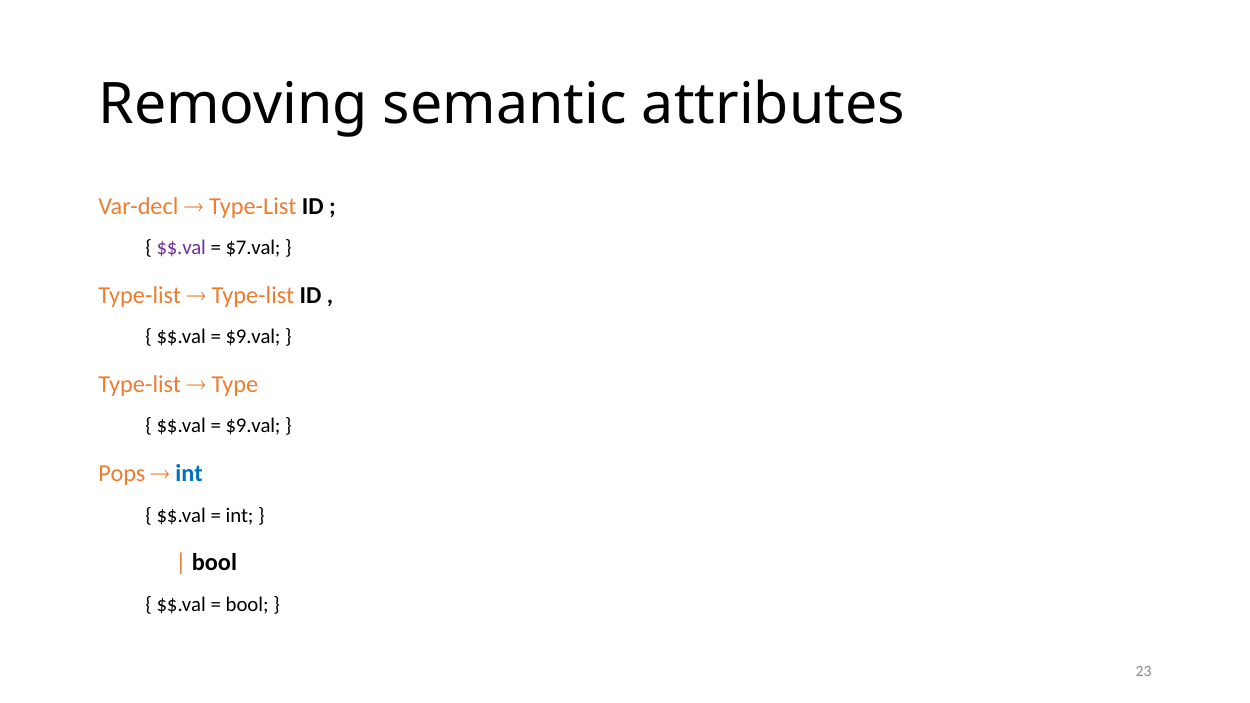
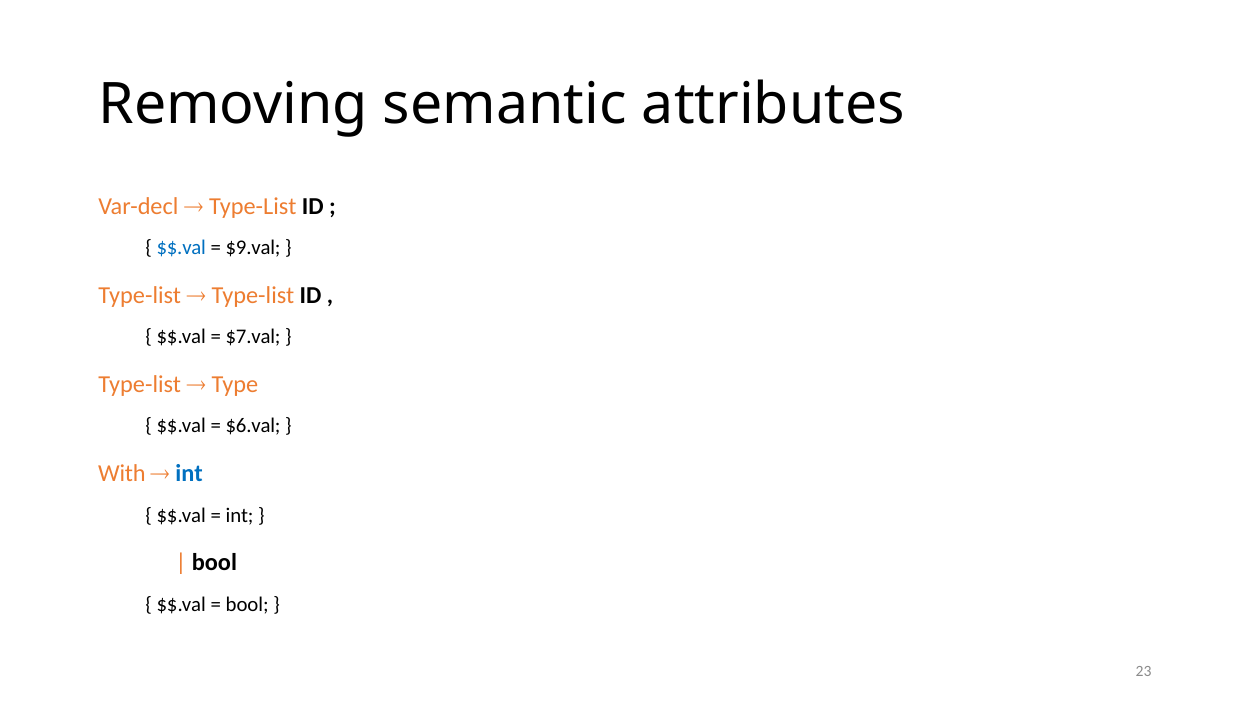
$$.val colour: purple -> blue (181, 248)
$7.val: $7.val -> $9.val (253, 248)
$9.val: $9.val -> $7.val (253, 337)
$9.val: $9.val -> $6.val (253, 426)
Pops: Pops -> With (122, 474)
